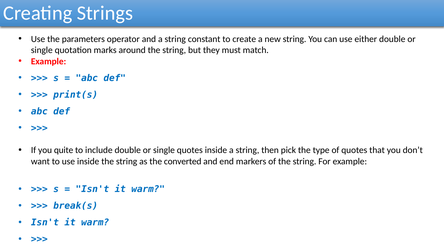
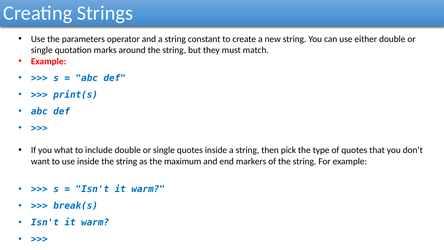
quite: quite -> what (64, 150)
converted: converted -> maximum (183, 161)
